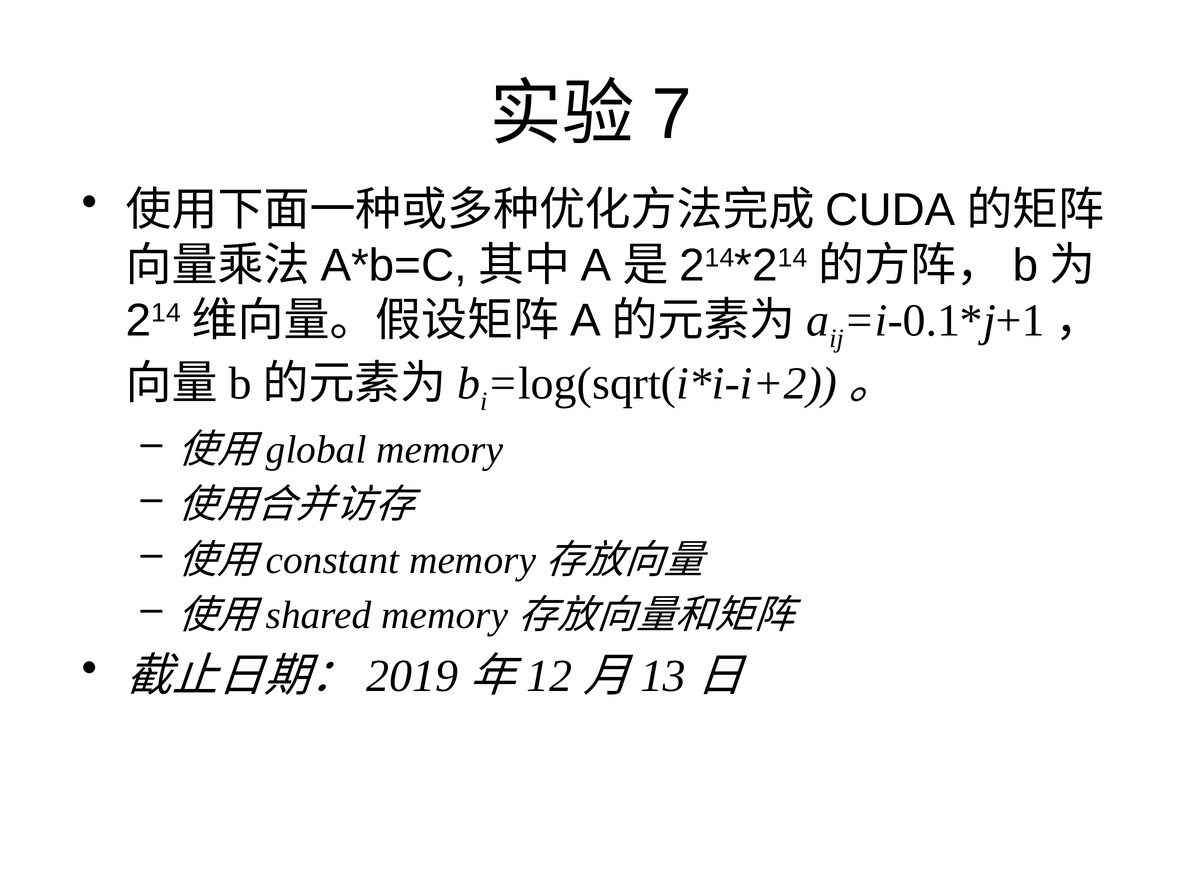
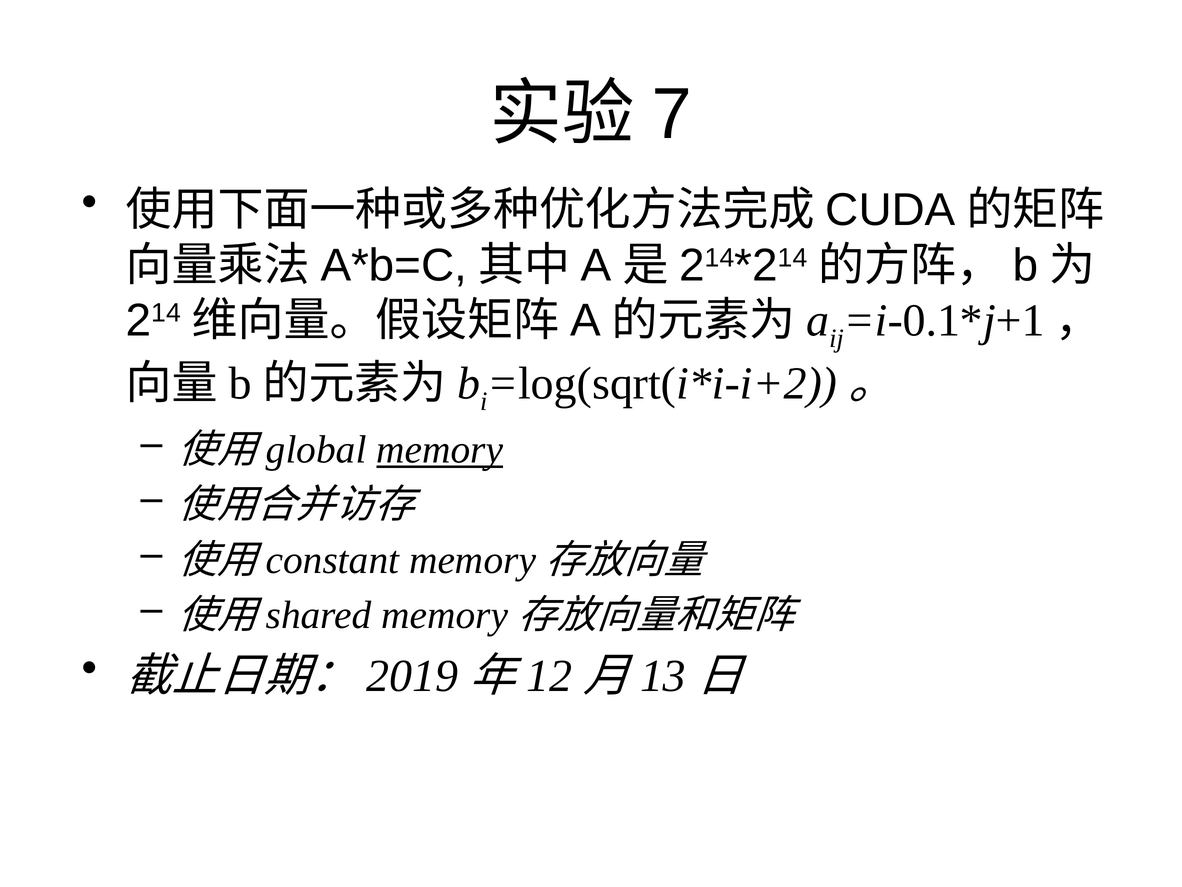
memory underline: none -> present (440, 449)
